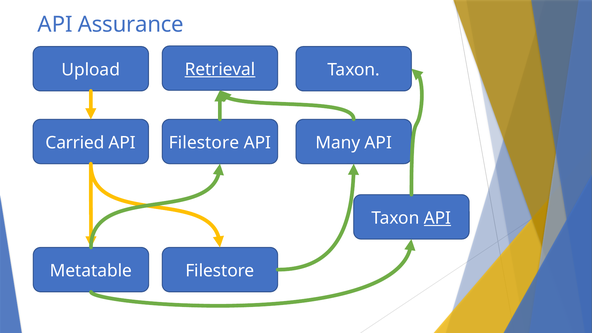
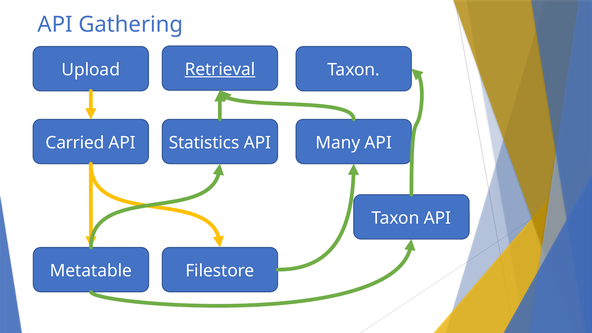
Assurance: Assurance -> Gathering (131, 24)
Filestore: Filestore -> Statistics (204, 143)
API underline: present -> none (437, 218)
